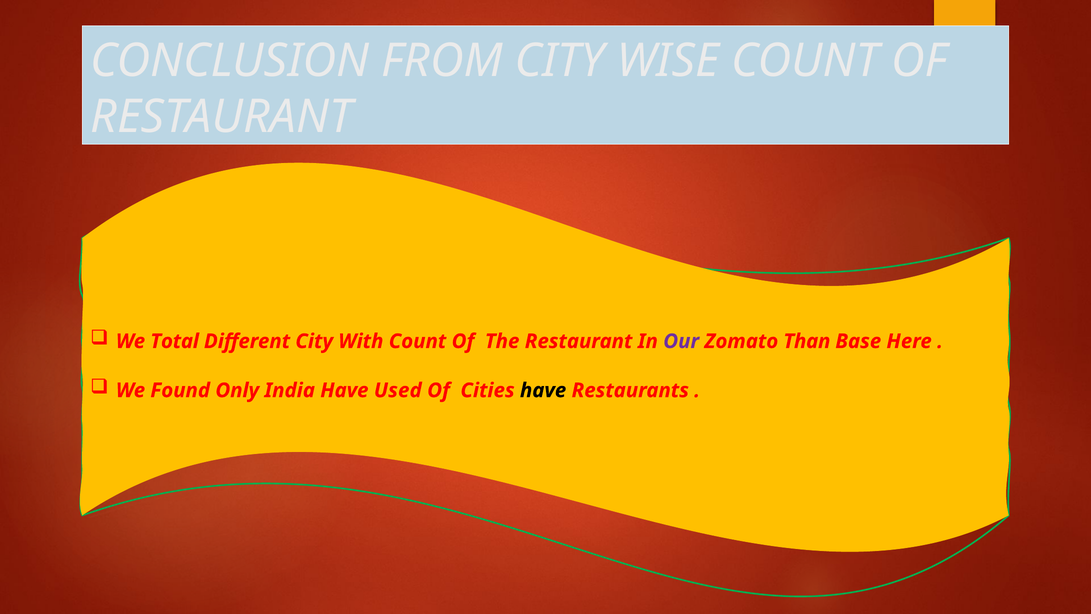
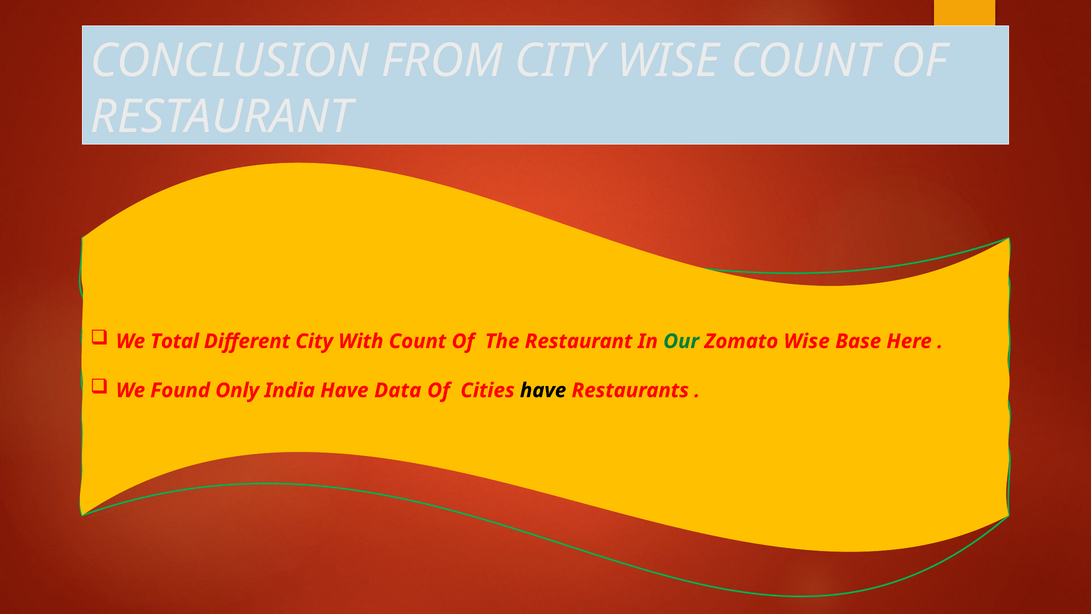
Our colour: purple -> green (681, 341)
Zomato Than: Than -> Wise (807, 341)
Used: Used -> Data (398, 390)
